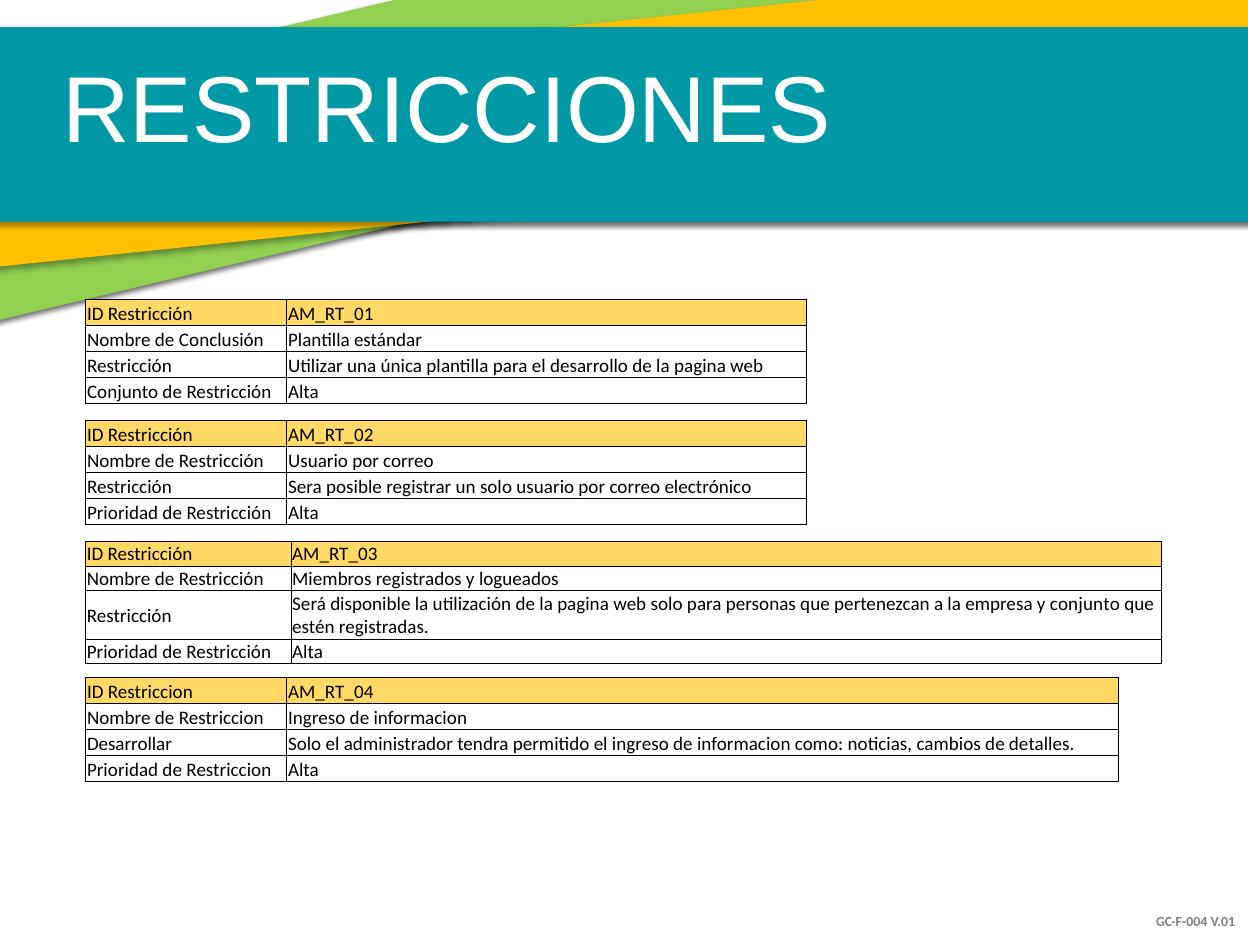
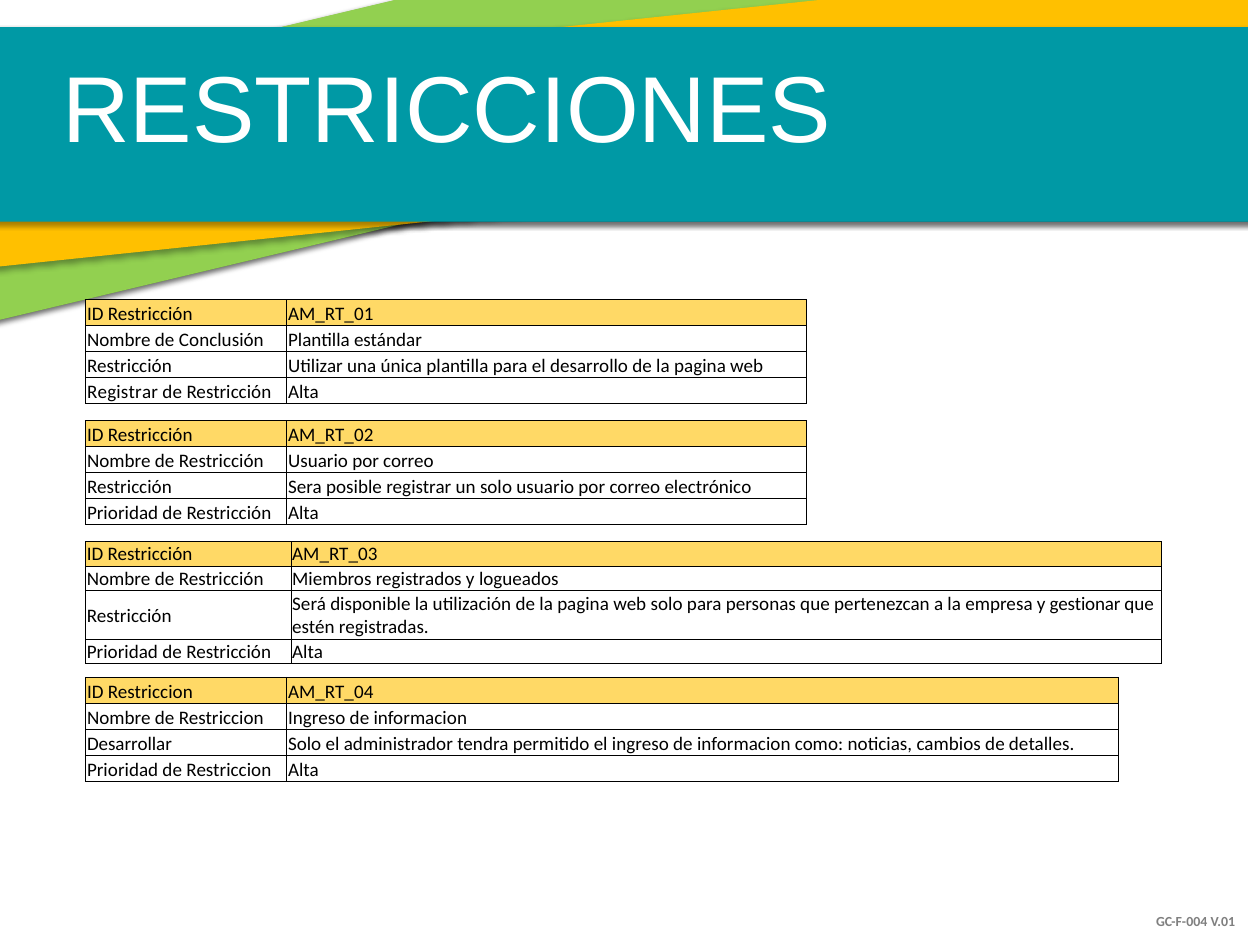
Conjunto: Conjunto -> Registrar (123, 392)
y conjunto: conjunto -> gestionar (1085, 604)
